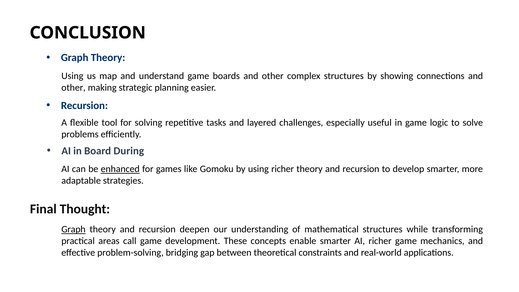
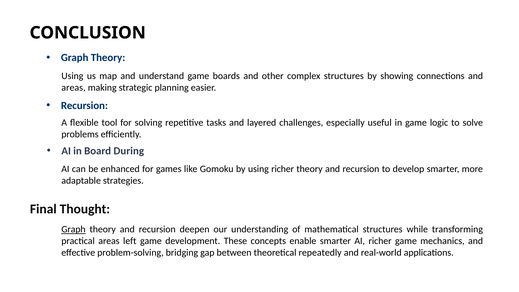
other: other -> areas (73, 88)
enhanced underline: present -> none (120, 169)
call: call -> left (130, 241)
constraints: constraints -> repeatedly (320, 253)
